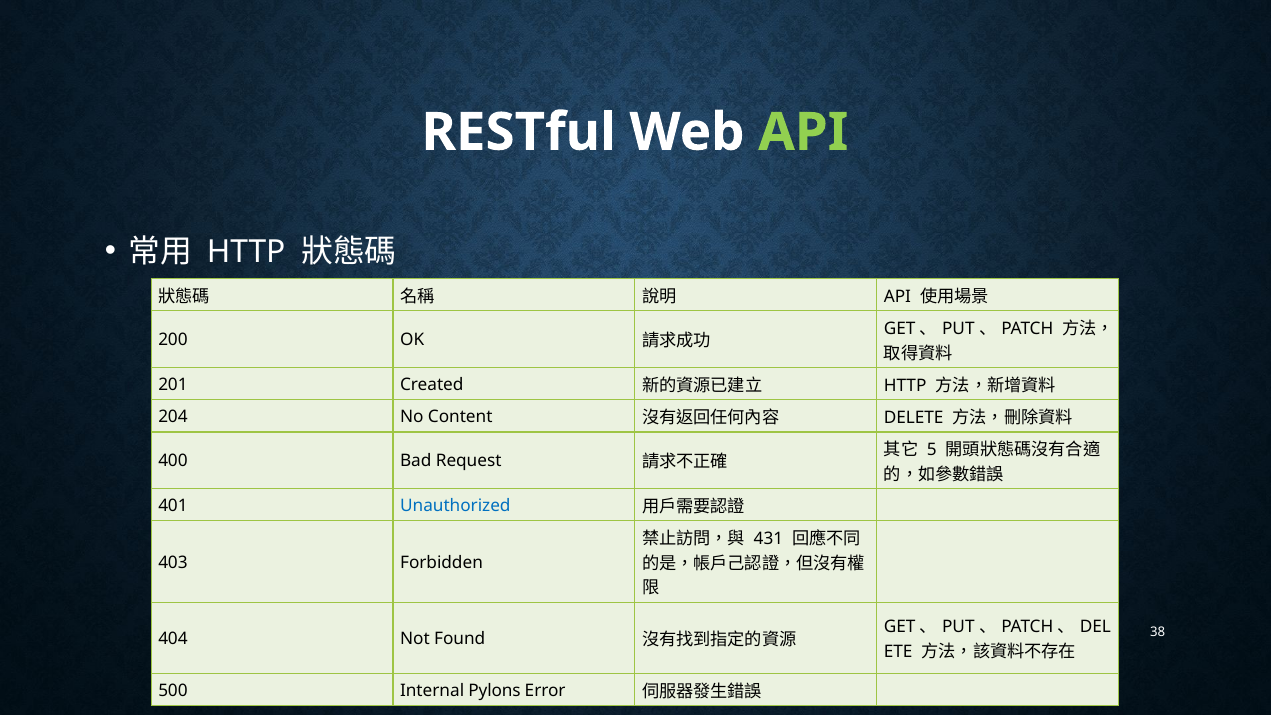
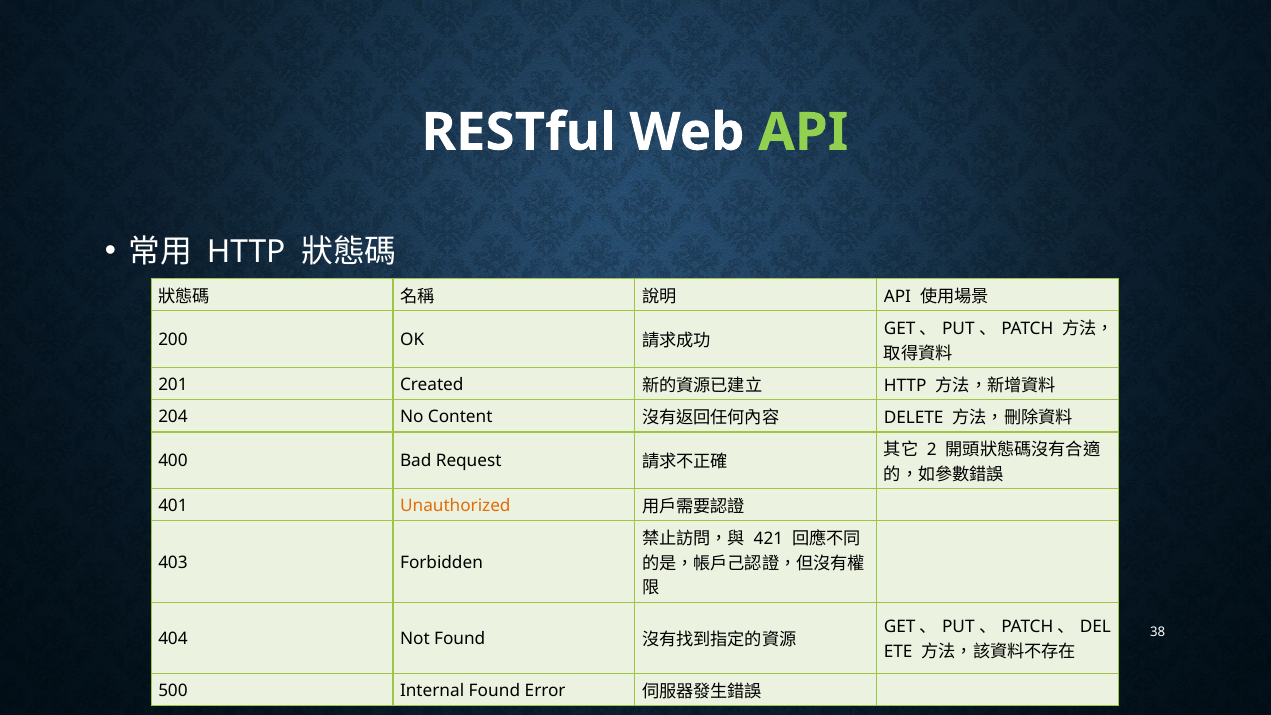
5: 5 -> 2 (932, 450)
Unauthorized colour: blue -> orange (455, 506)
431: 431 -> 421 (768, 538)
Internal Pylons: Pylons -> Found (494, 691)
